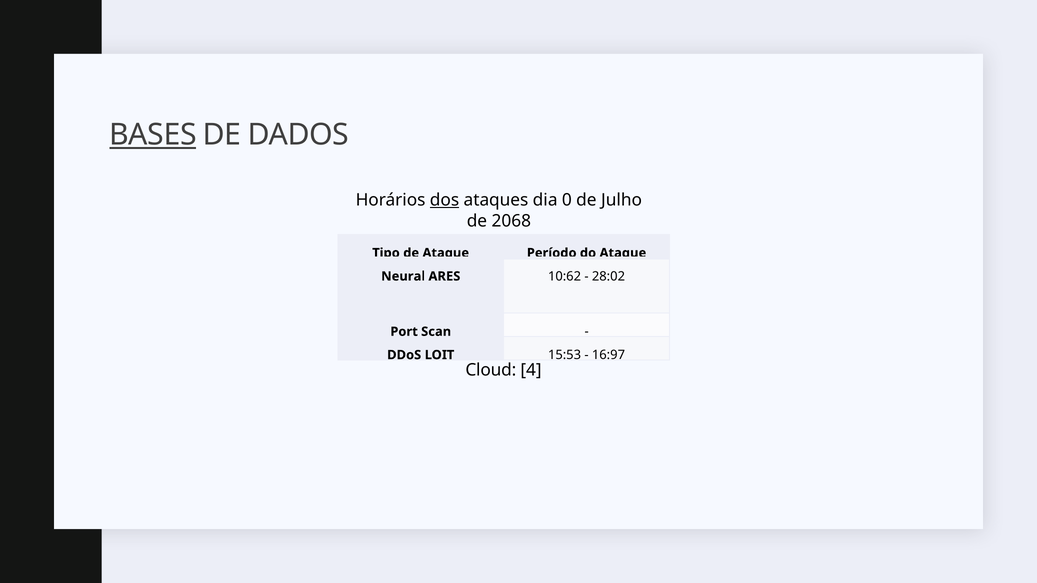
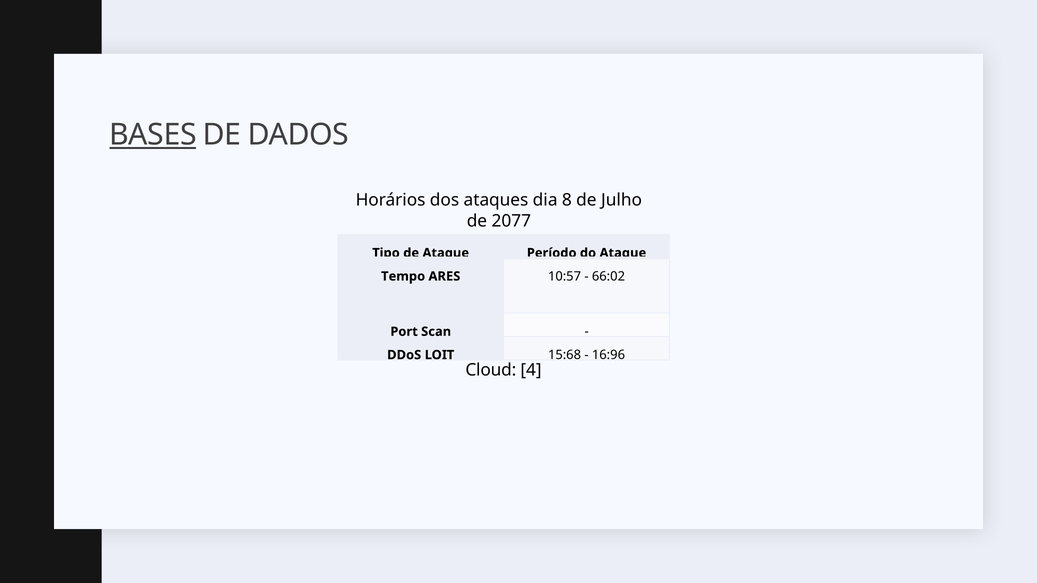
dos underline: present -> none (445, 200)
0: 0 -> 8 (567, 200)
2068: 2068 -> 2077 (511, 221)
Neural: Neural -> Tempo (403, 276)
10:62: 10:62 -> 10:57 (565, 276)
28:02: 28:02 -> 66:02 (608, 276)
15:53: 15:53 -> 15:68 (565, 355)
16:97: 16:97 -> 16:96 (608, 355)
